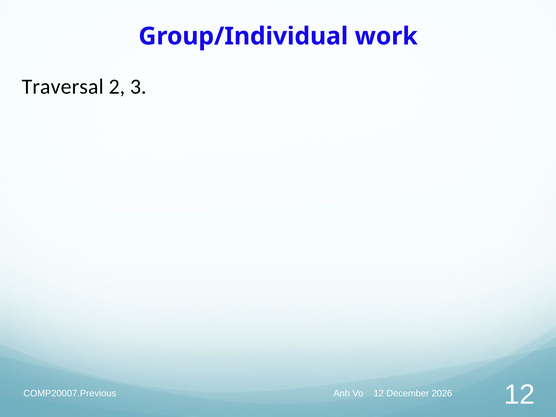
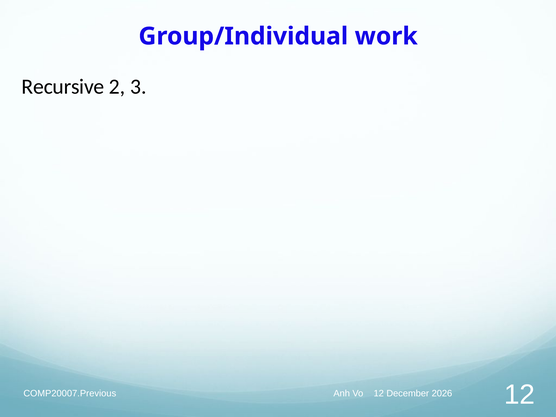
Traversal: Traversal -> Recursive (63, 87)
